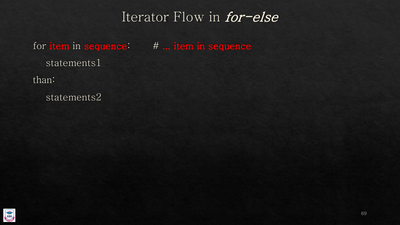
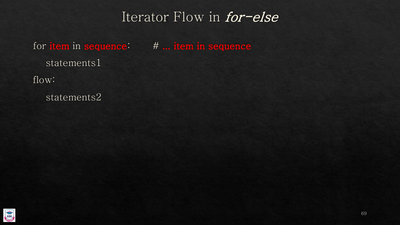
than: than -> flow (44, 80)
